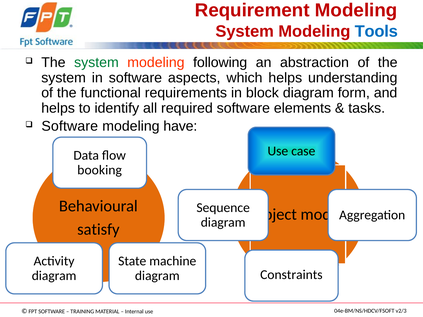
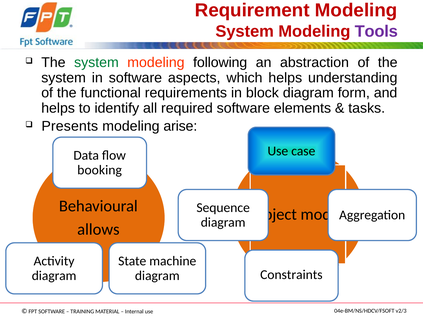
Tools colour: blue -> purple (376, 31)
Software: Software -> Presents (70, 126)
have: have -> arise (180, 126)
satisfy: satisfy -> allows (98, 230)
